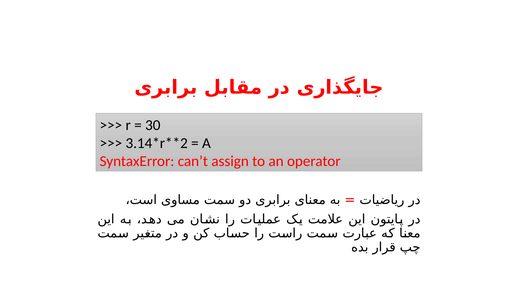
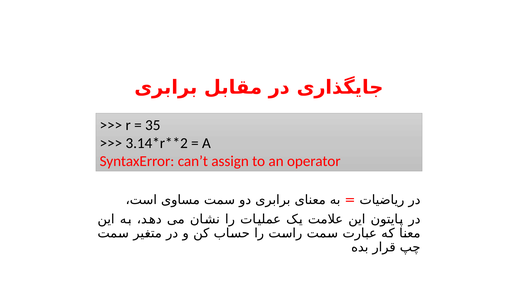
30: 30 -> 35 (153, 125)
